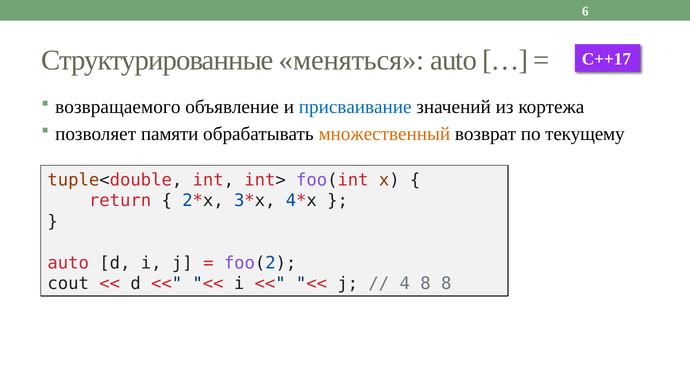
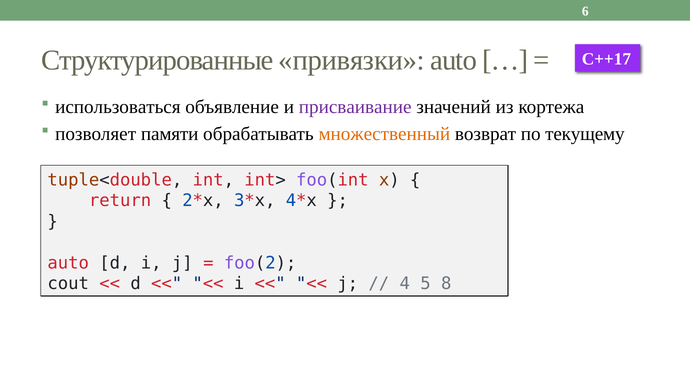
меняться: меняться -> привязки (352, 60)
возвращаемого: возвращаемого -> использоваться (118, 107)
присваивание colour: blue -> purple (355, 107)
4 8: 8 -> 5 (425, 284)
